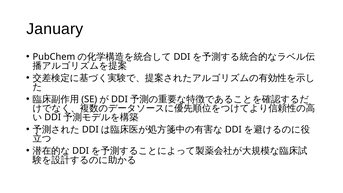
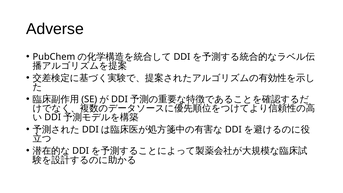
January: January -> Adverse (55, 29)
